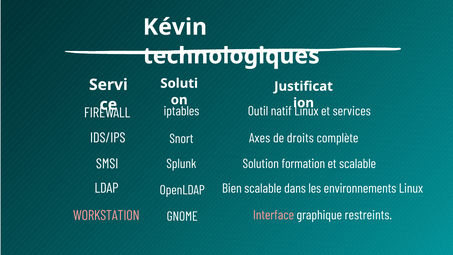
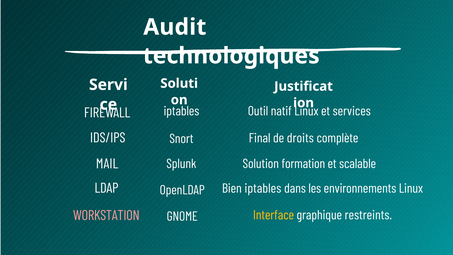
Kévin: Kévin -> Audit (175, 27)
Axes: Axes -> Final (260, 138)
SMSI: SMSI -> MAIL (107, 164)
Bien scalable: scalable -> iptables (263, 188)
Interface colour: pink -> yellow (274, 215)
